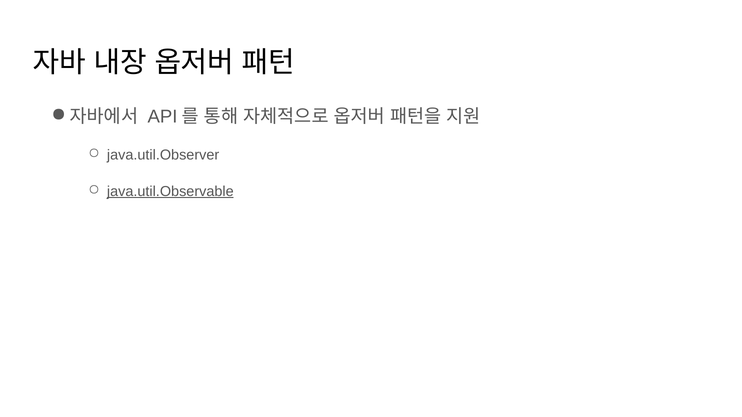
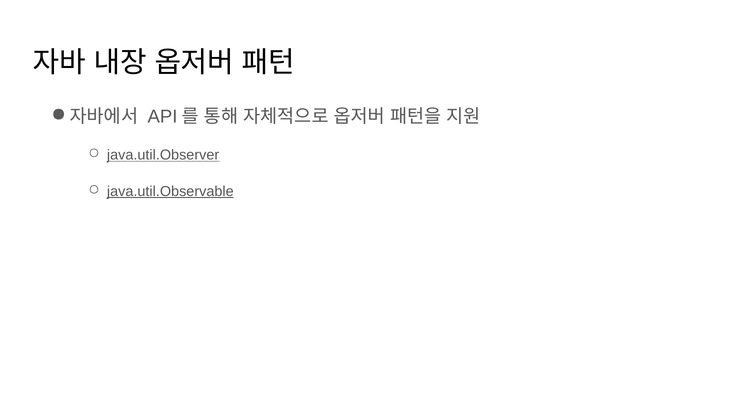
java.util.Observer underline: none -> present (163, 155)
